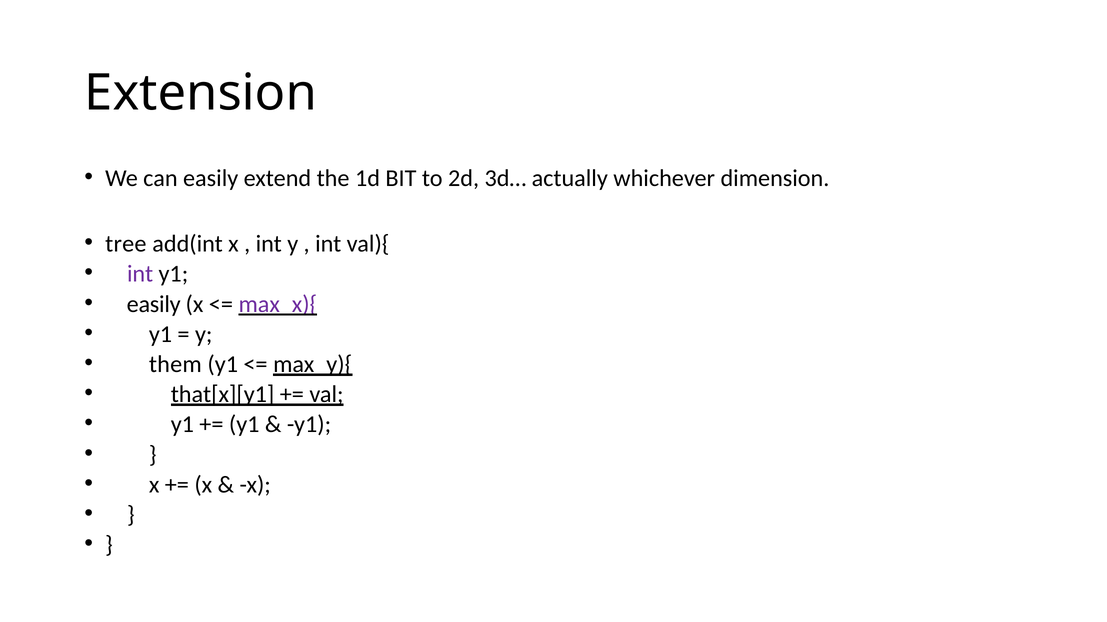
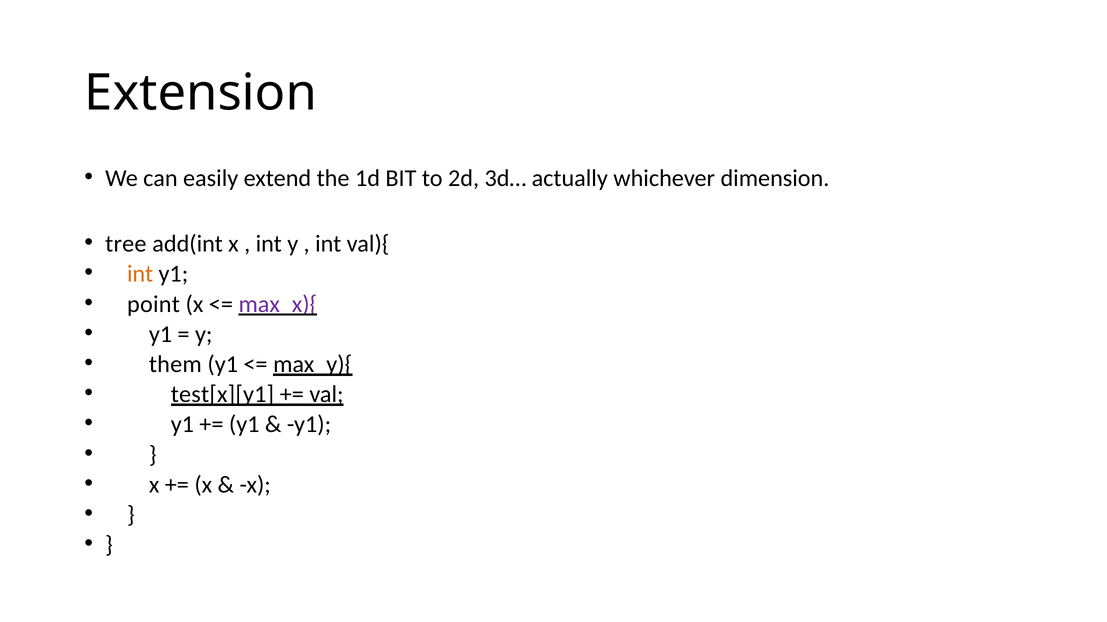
int colour: purple -> orange (140, 274)
easily: easily -> point (153, 304)
that[x][y1: that[x][y1 -> test[x][y1 (222, 395)
